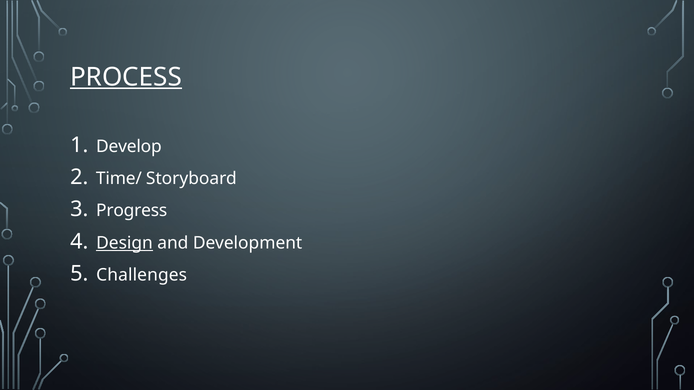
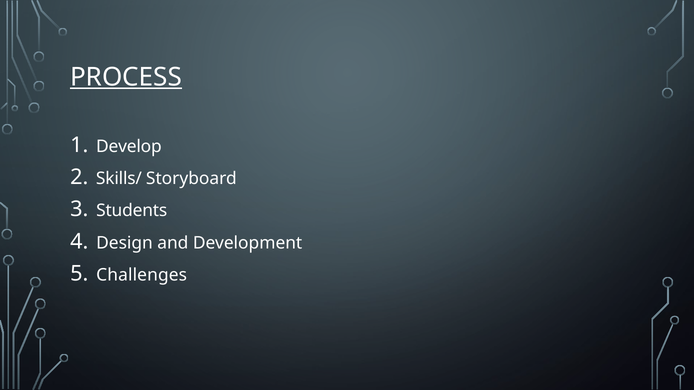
Time/: Time/ -> Skills/ (119, 179)
Progress: Progress -> Students (132, 211)
Design underline: present -> none (125, 243)
